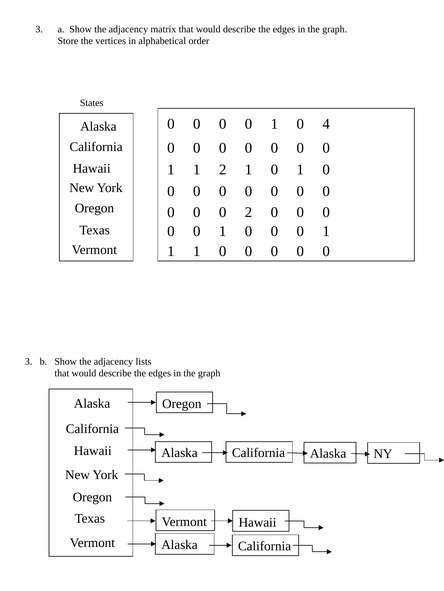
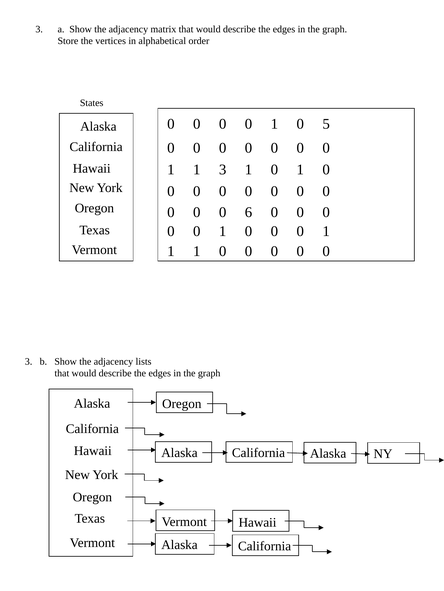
4: 4 -> 5 (326, 124)
1 2: 2 -> 3 (223, 170)
0 2: 2 -> 6 (249, 213)
